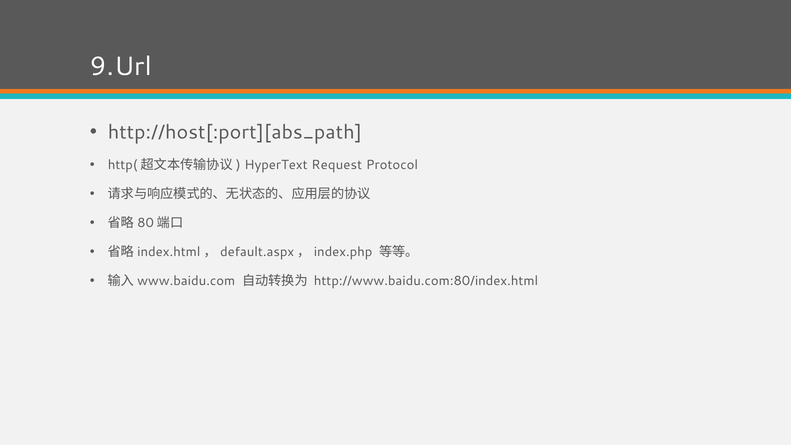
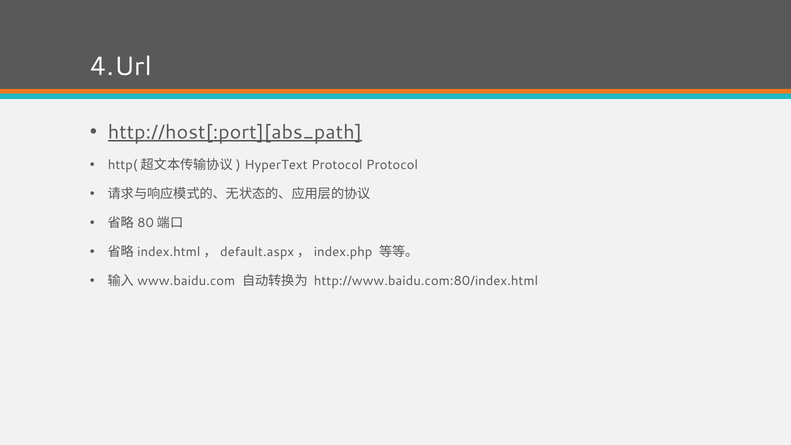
9.Url: 9.Url -> 4.Url (121, 66)
http://host[:port][abs_path underline: none -> present (235, 132)
HyperText Request: Request -> Protocol (337, 165)
